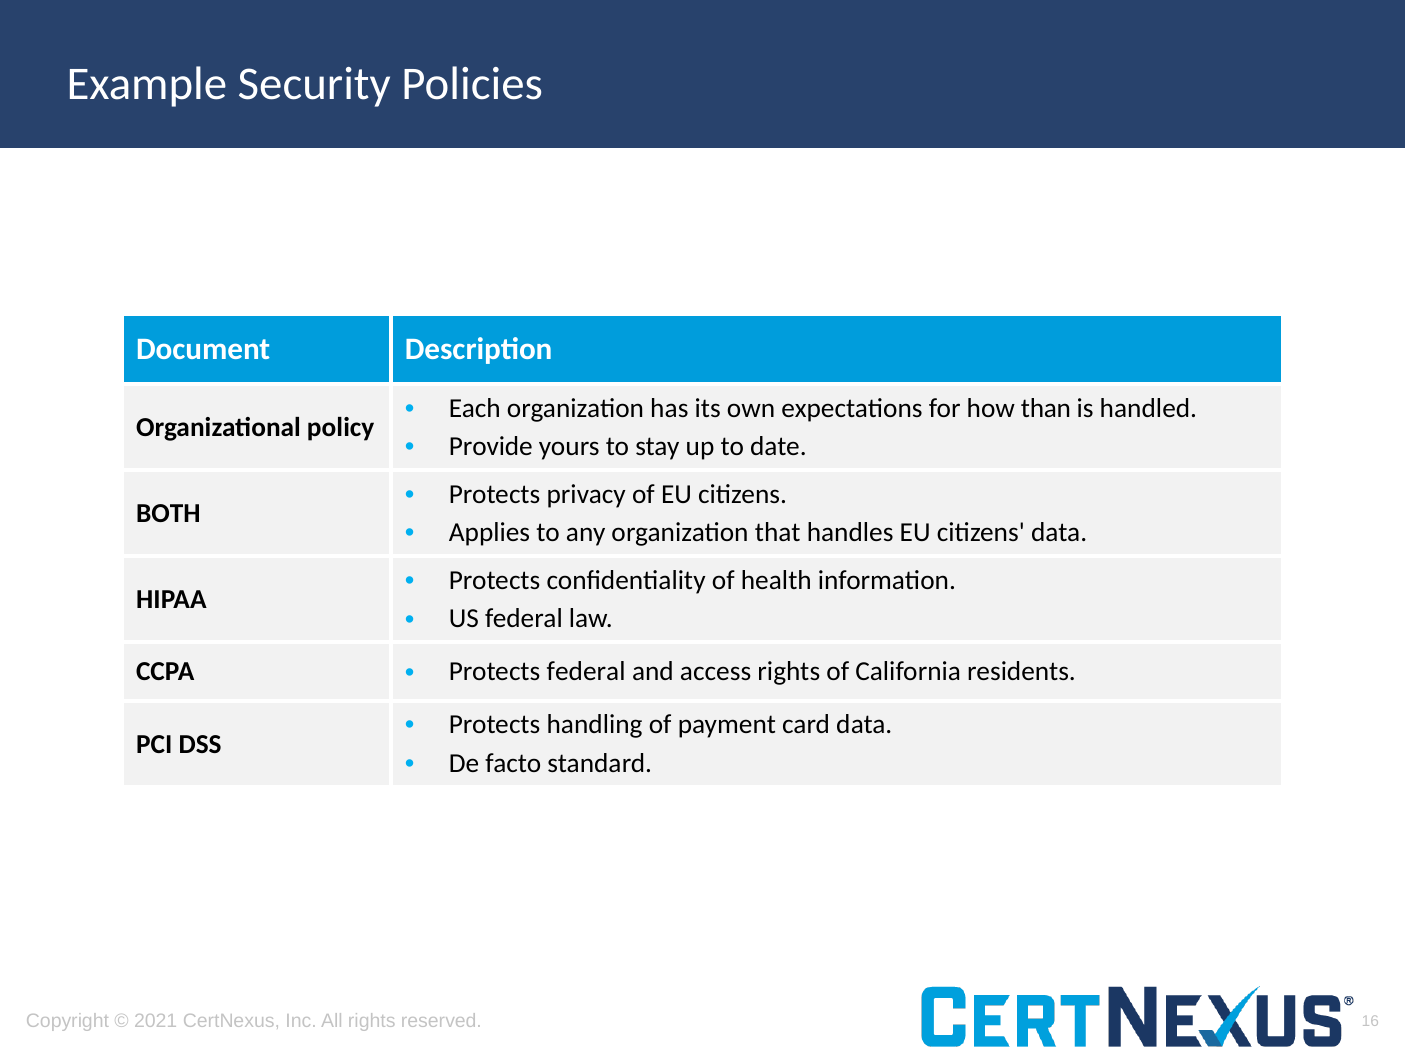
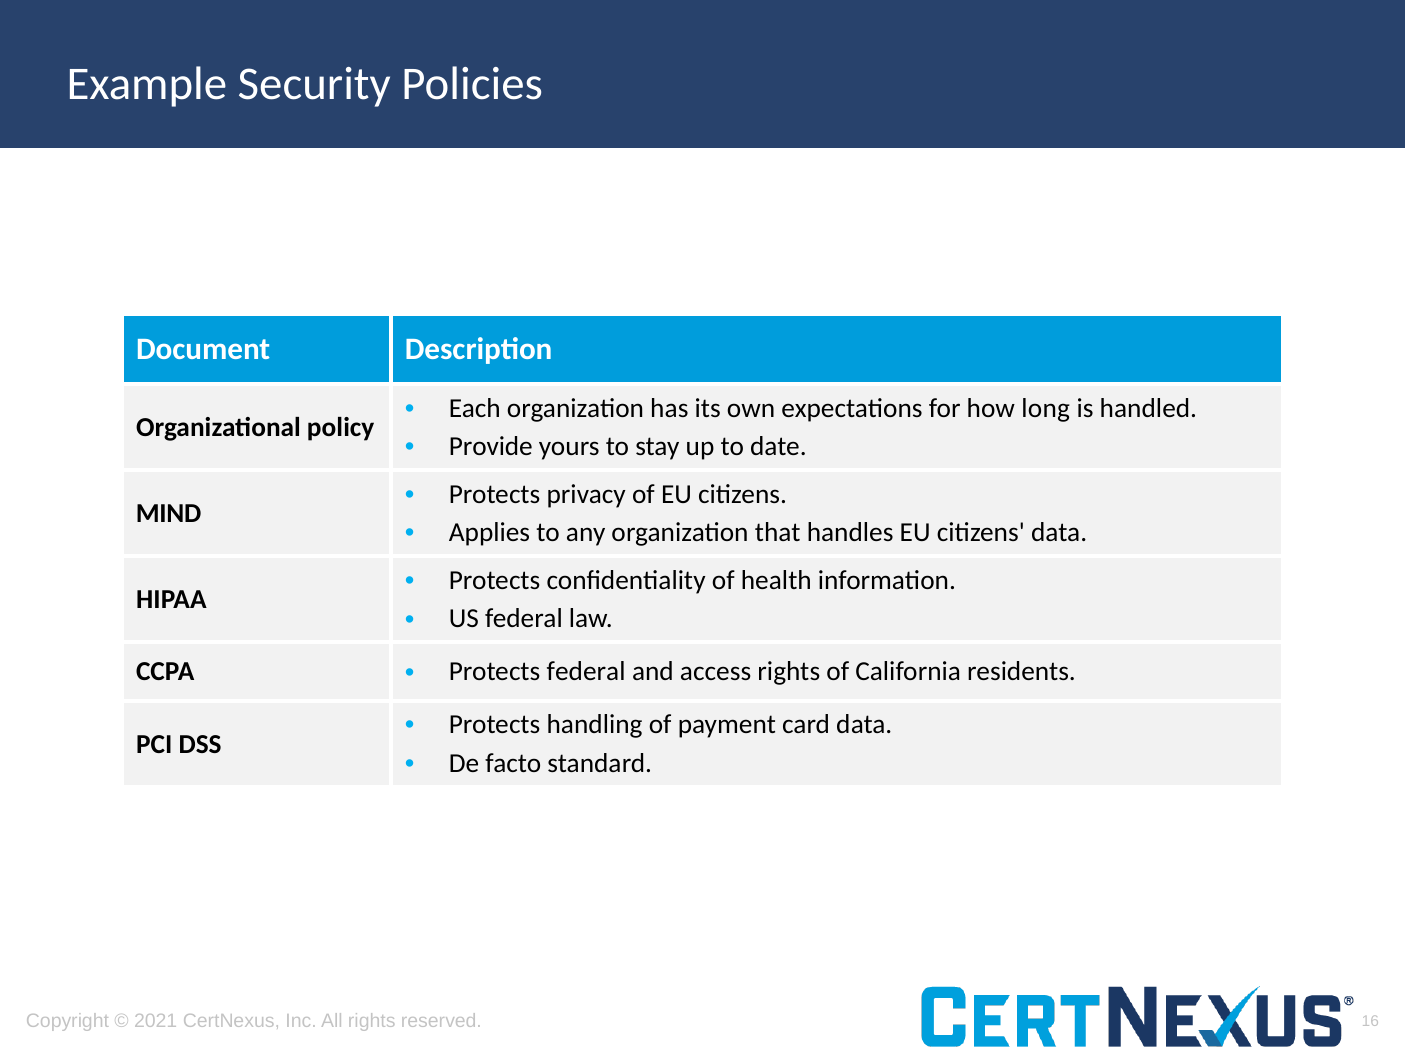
than: than -> long (1046, 408)
BOTH: BOTH -> MIND (169, 513)
